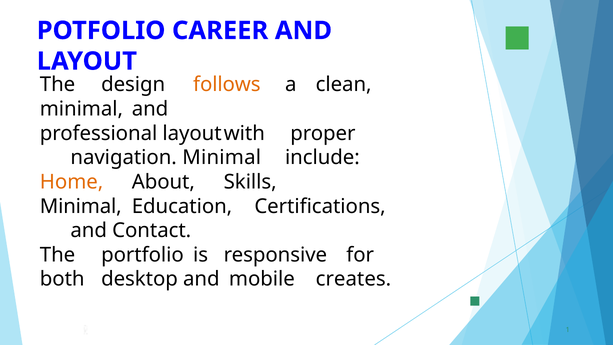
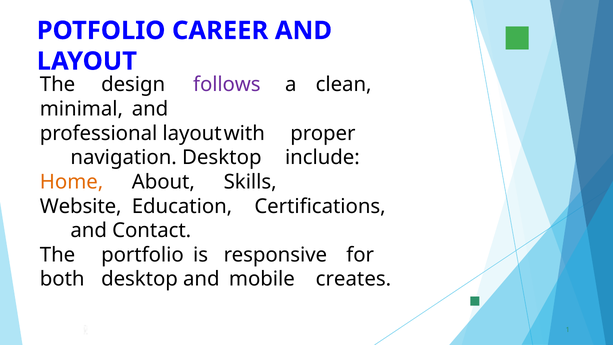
follows colour: orange -> purple (227, 85)
navigation Minimal: Minimal -> Desktop (222, 158)
Minimal: Minimal -> Website (81, 206)
